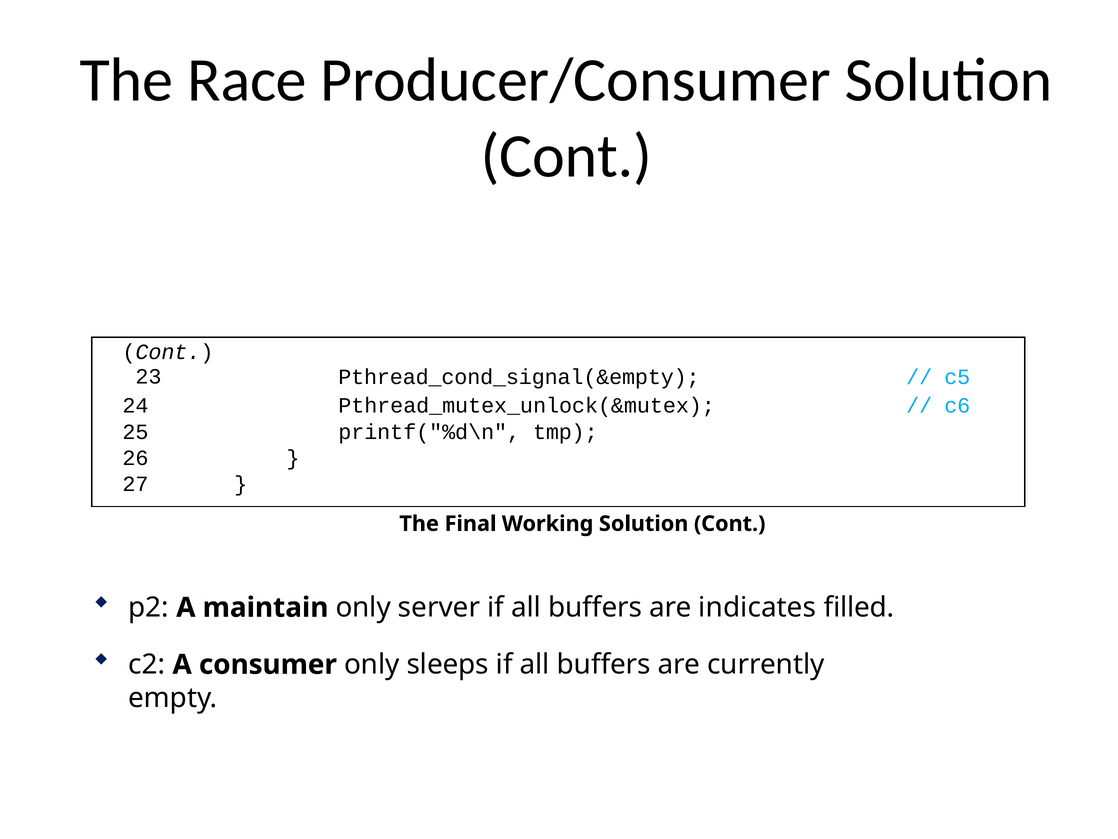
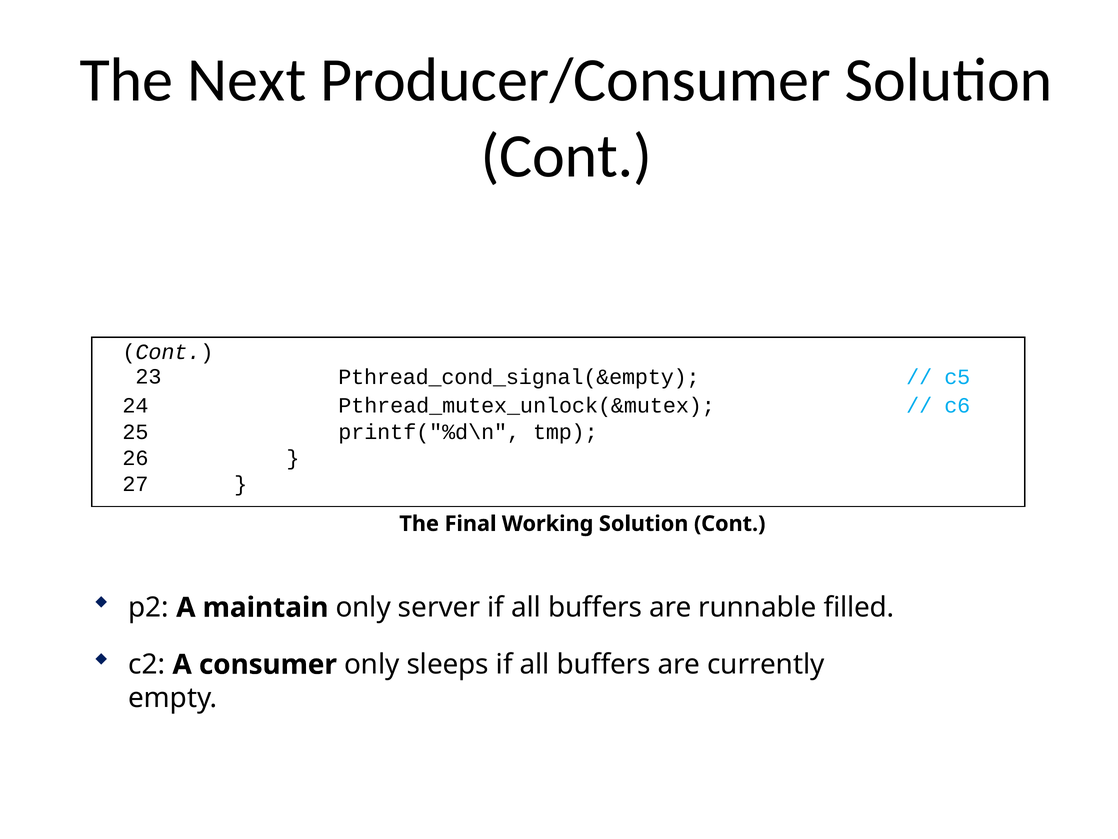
Race: Race -> Next (247, 80)
indicates: indicates -> runnable (757, 607)
